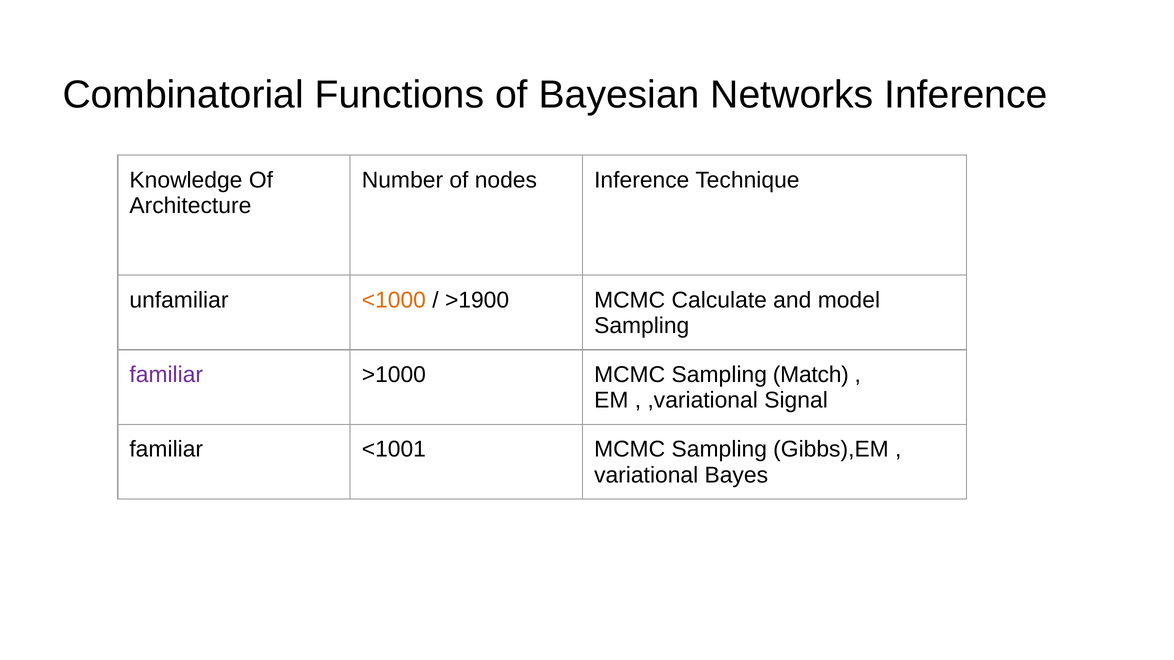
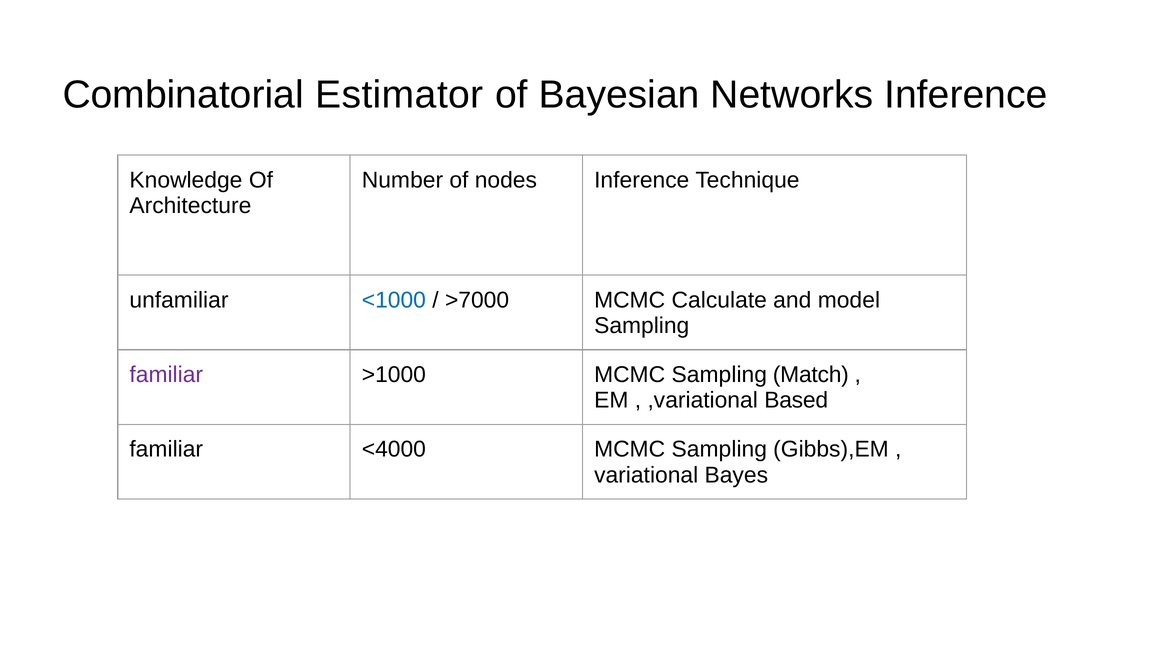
Functions: Functions -> Estimator (399, 95)
<1000 colour: orange -> blue (394, 300)
>1900: >1900 -> >7000 (477, 300)
Signal: Signal -> Based (796, 401)
<1001: <1001 -> <4000 (394, 450)
